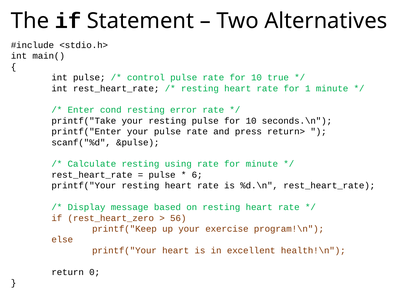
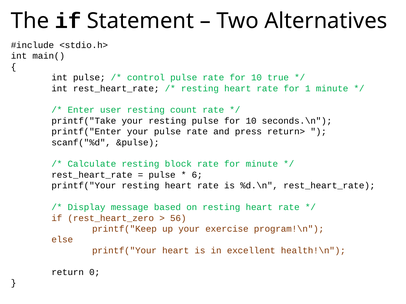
cond: cond -> user (111, 110)
error: error -> count (184, 110)
using: using -> block (178, 164)
